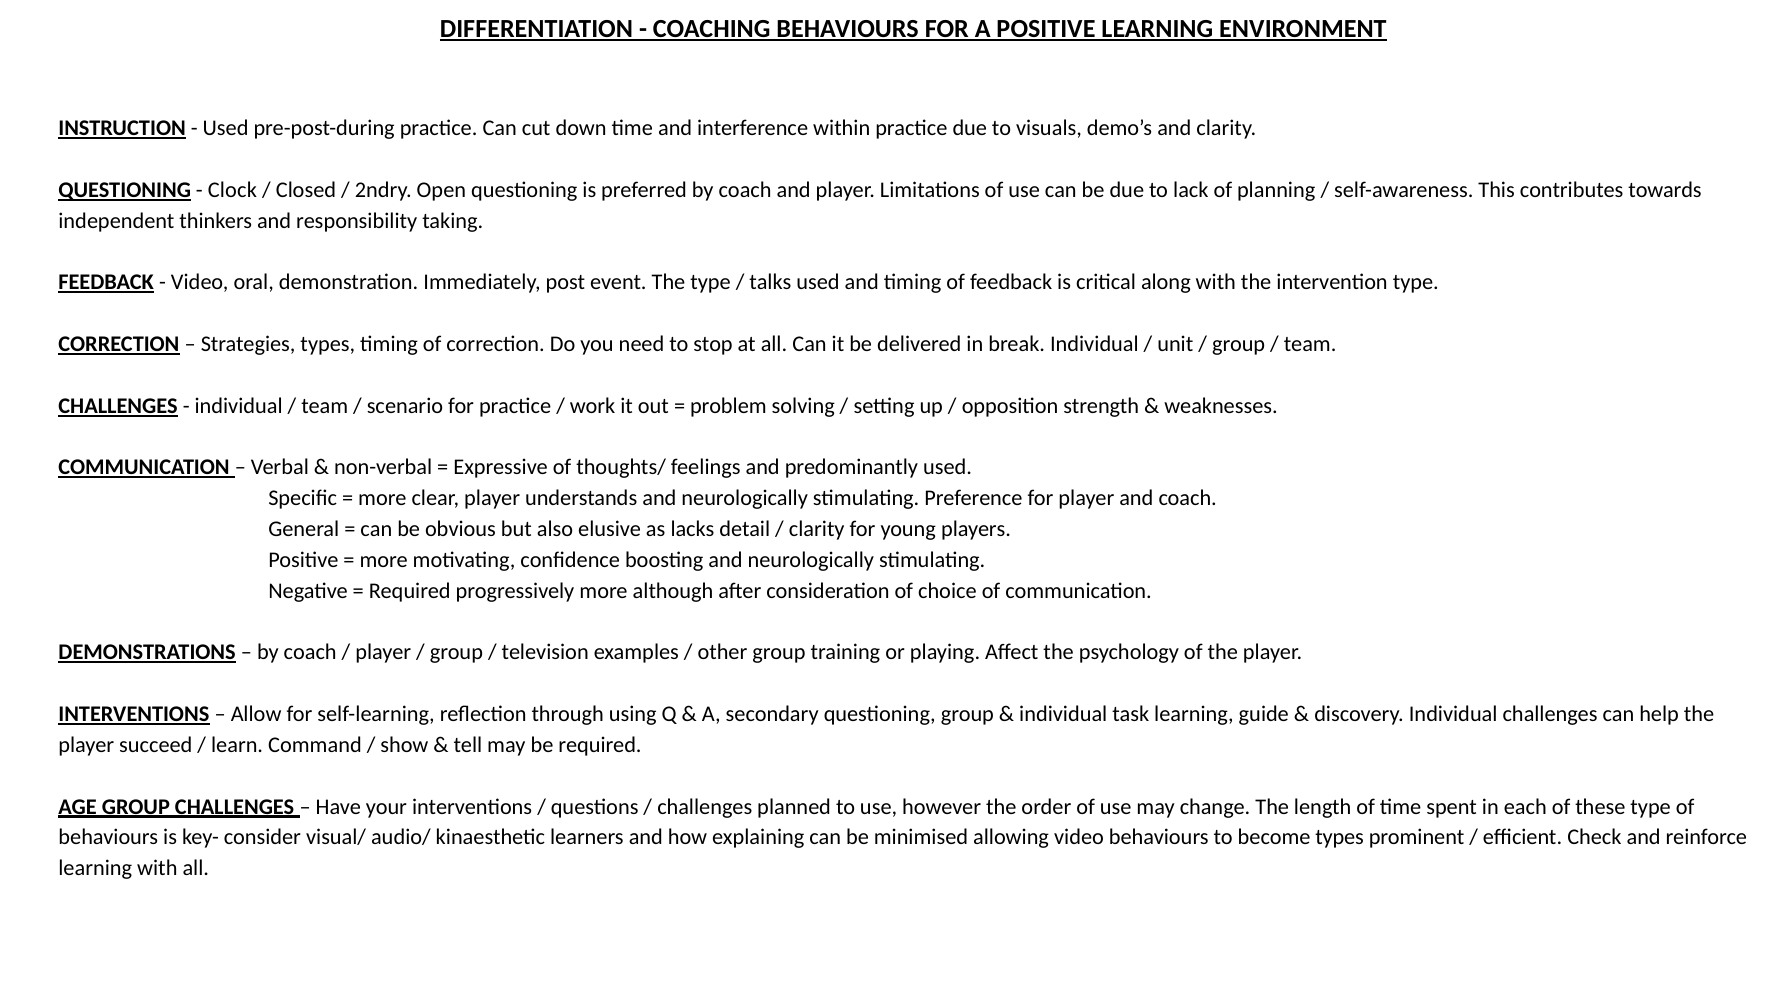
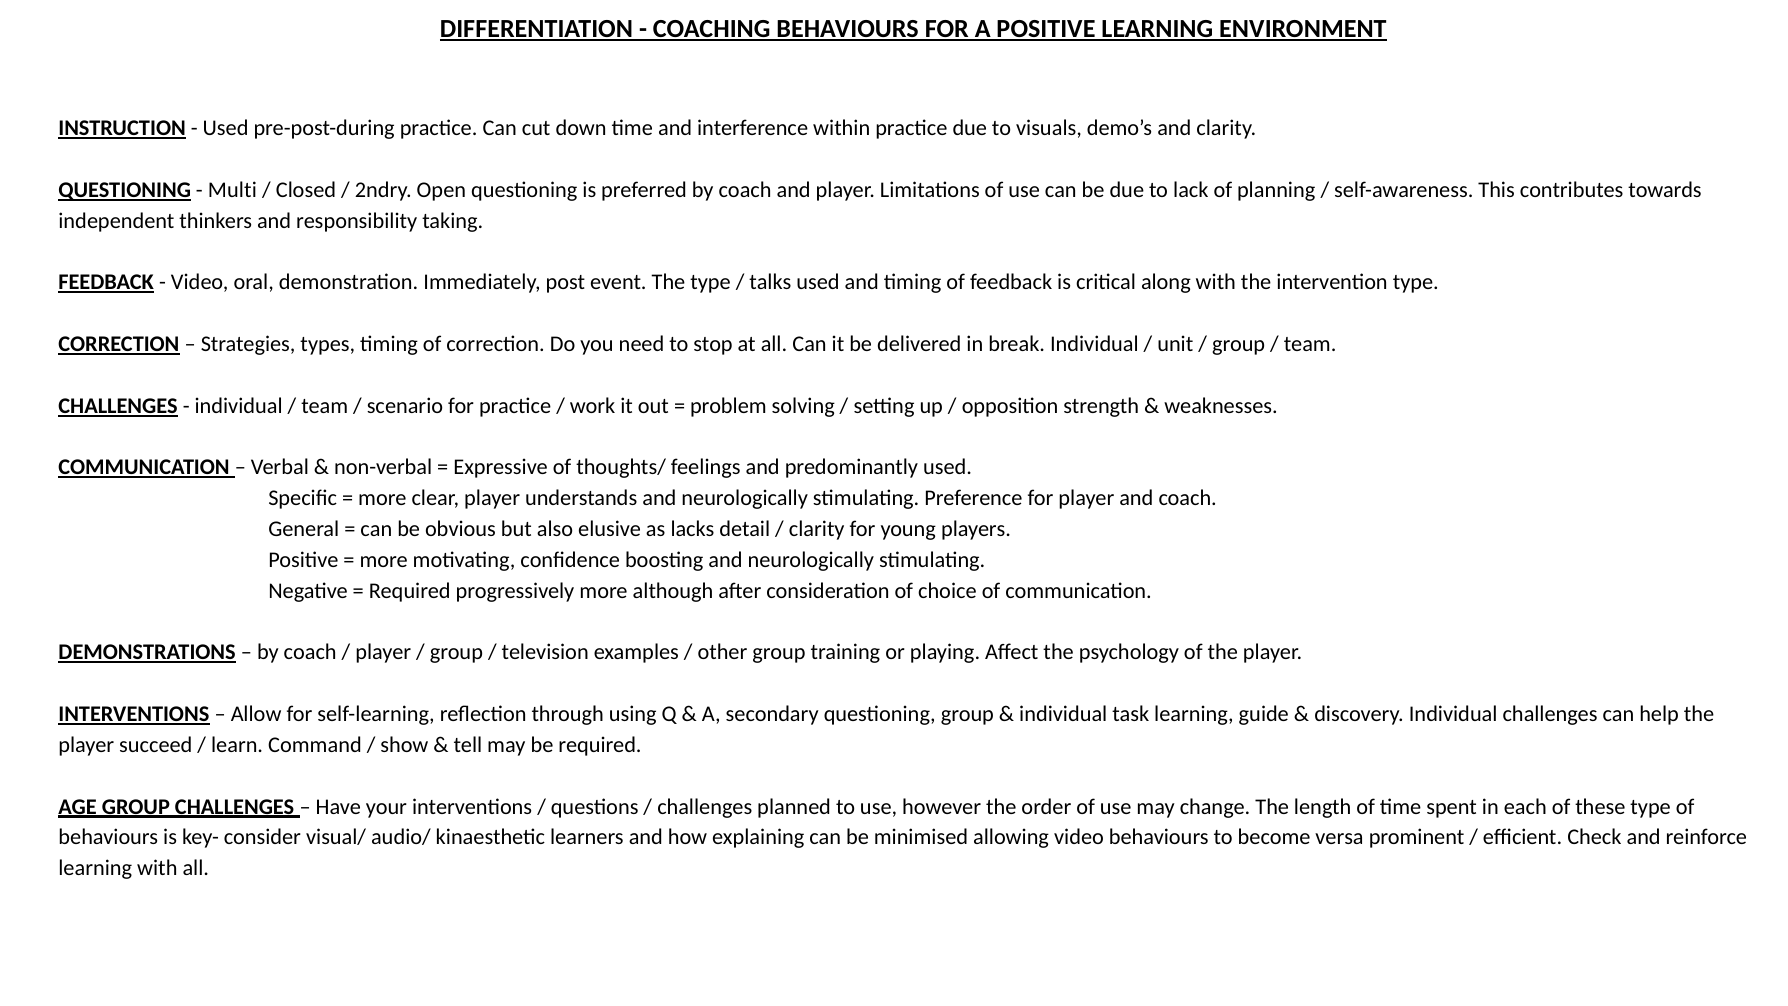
Clock: Clock -> Multi (232, 190)
become types: types -> versa (1340, 837)
